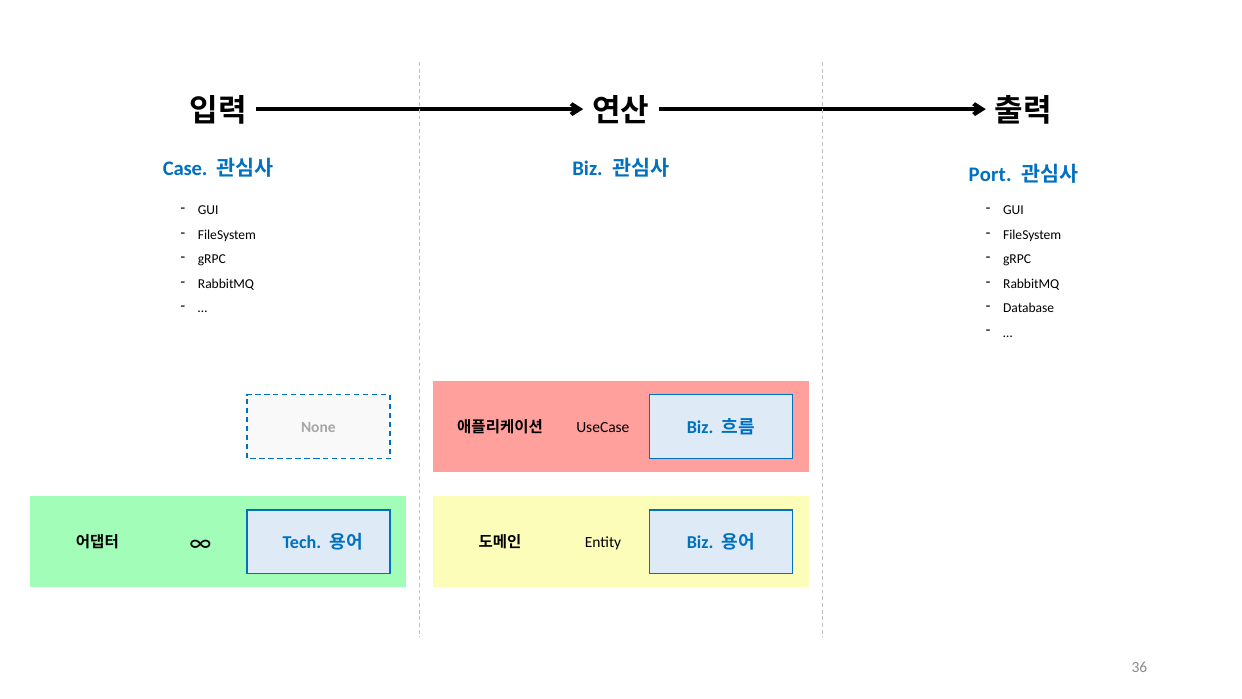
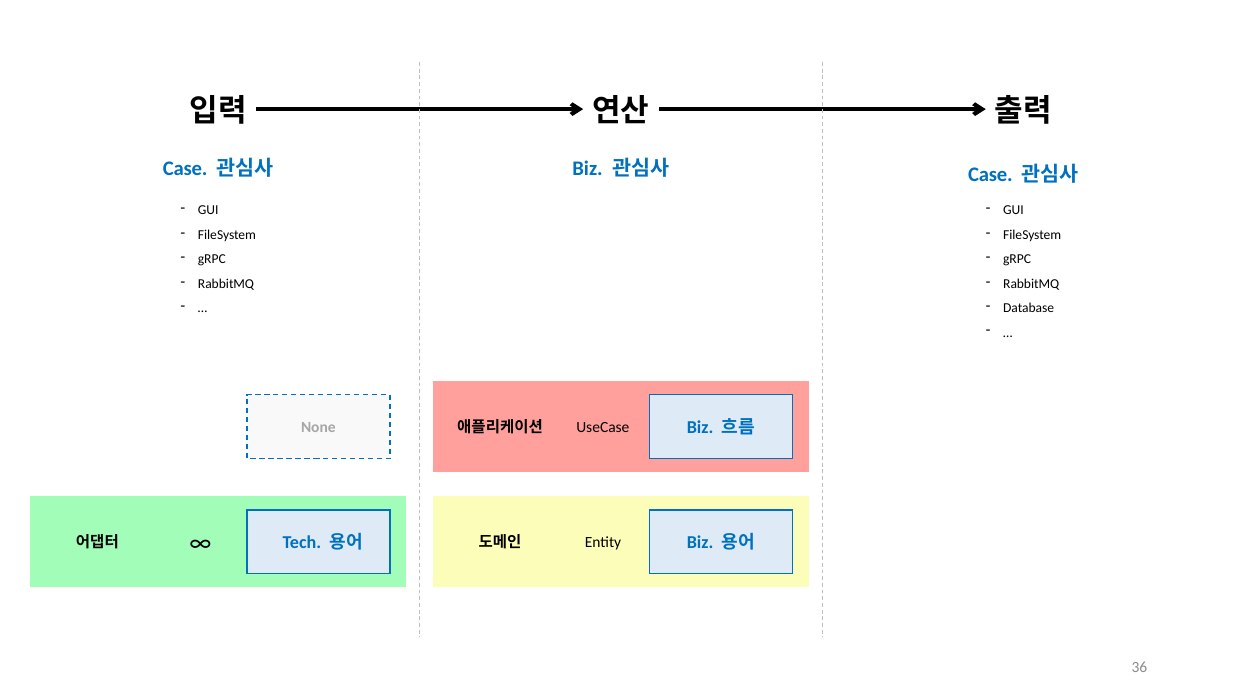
Port: Port -> Case (990, 175)
